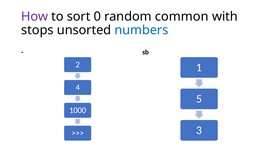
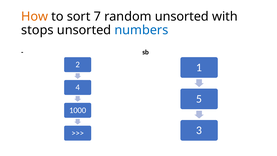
How colour: purple -> orange (35, 16)
0: 0 -> 7 (97, 16)
random common: common -> unsorted (182, 16)
